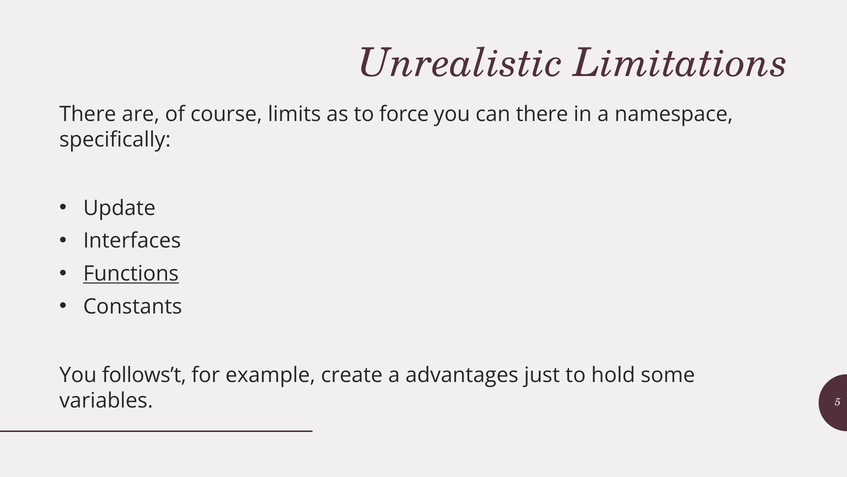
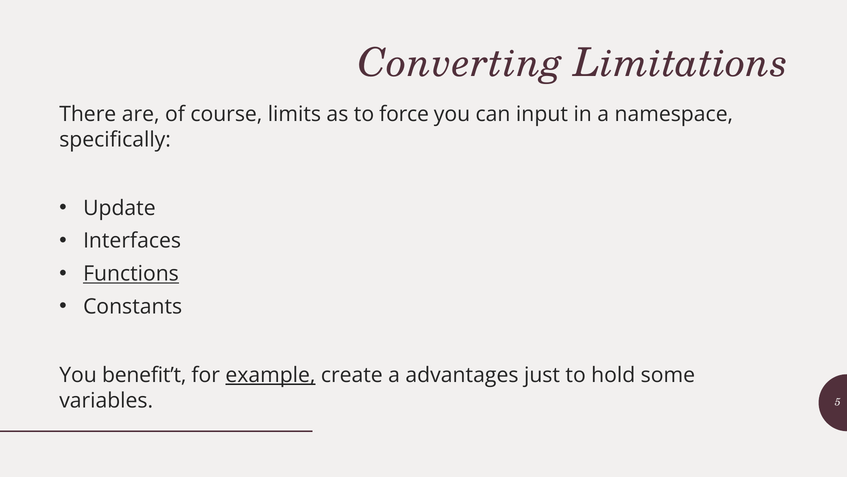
Unrealistic: Unrealistic -> Converting (460, 63)
can there: there -> input (542, 114)
follows’t: follows’t -> benefit’t (144, 375)
example underline: none -> present (270, 375)
